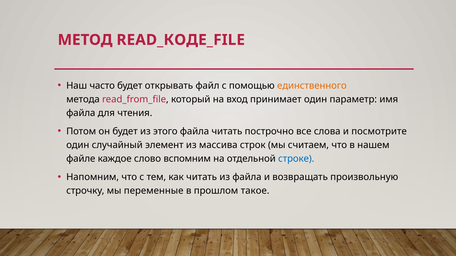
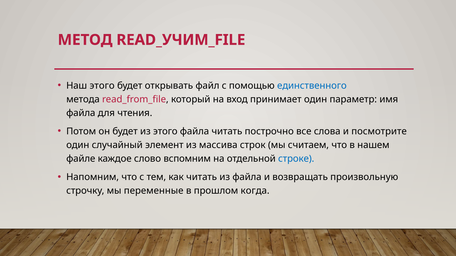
READ_КОДЕ_FILE: READ_КОДЕ_FILE -> READ_УЧИМ_FILE (181, 40)
Наш часто: часто -> этого (102, 86)
единственного colour: orange -> blue (312, 86)
такое: такое -> когда (255, 191)
